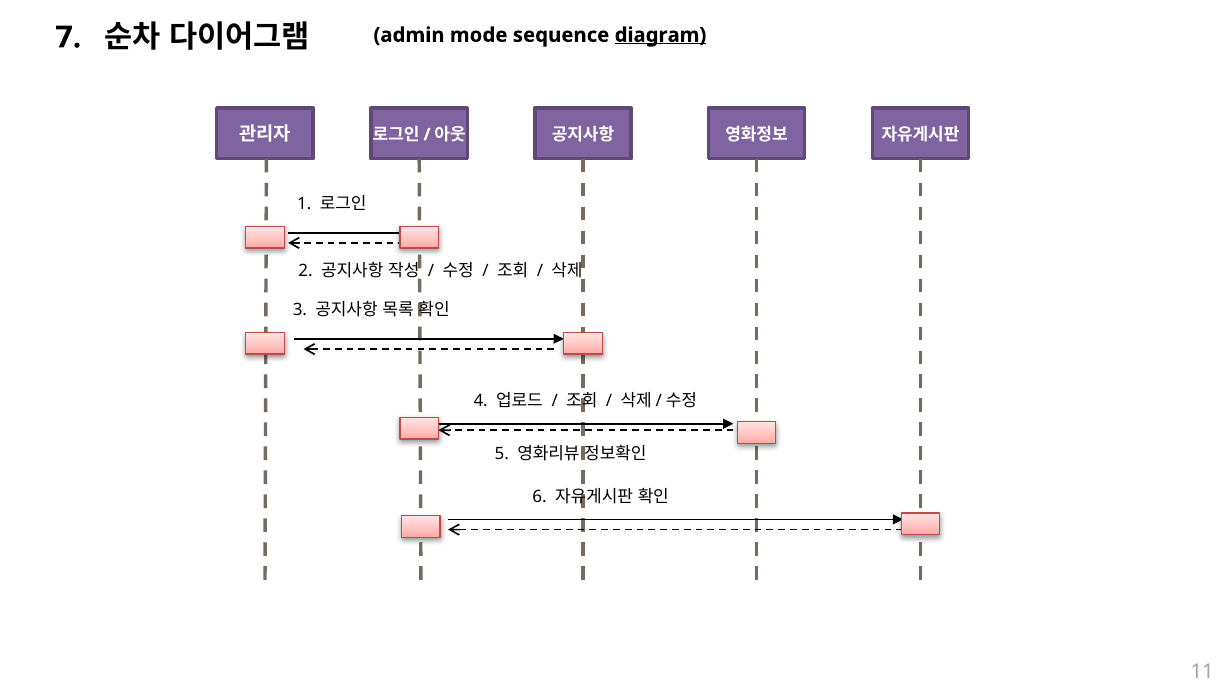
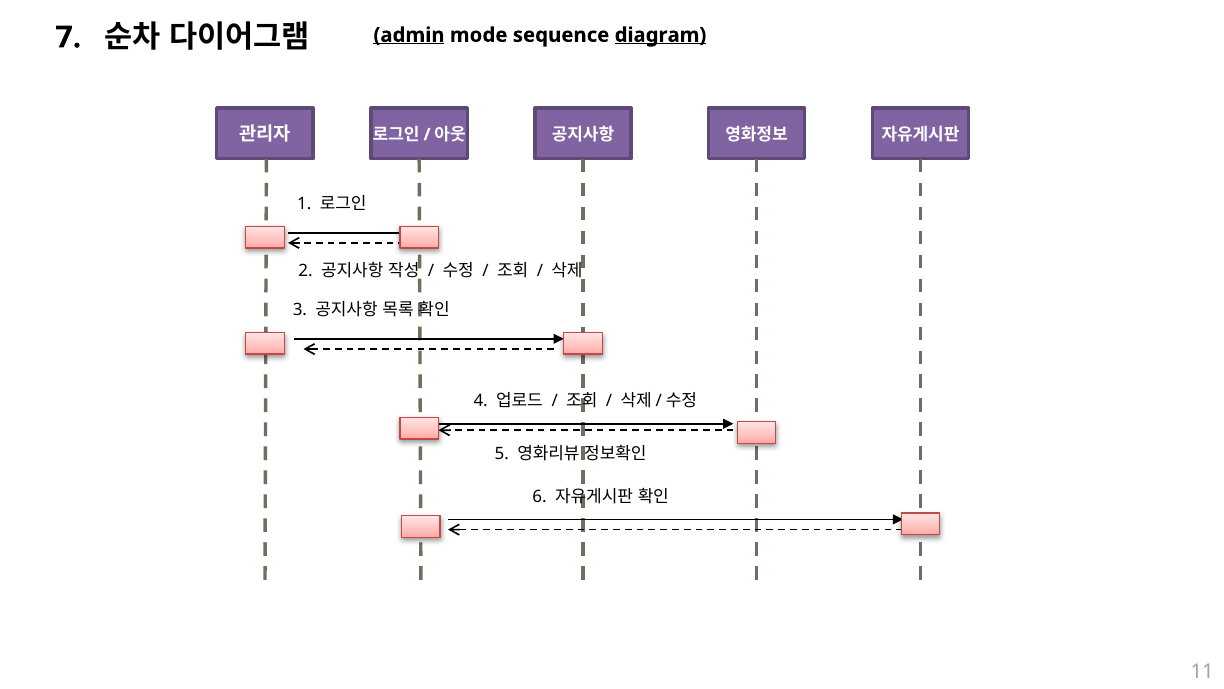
admin underline: none -> present (409, 35)
